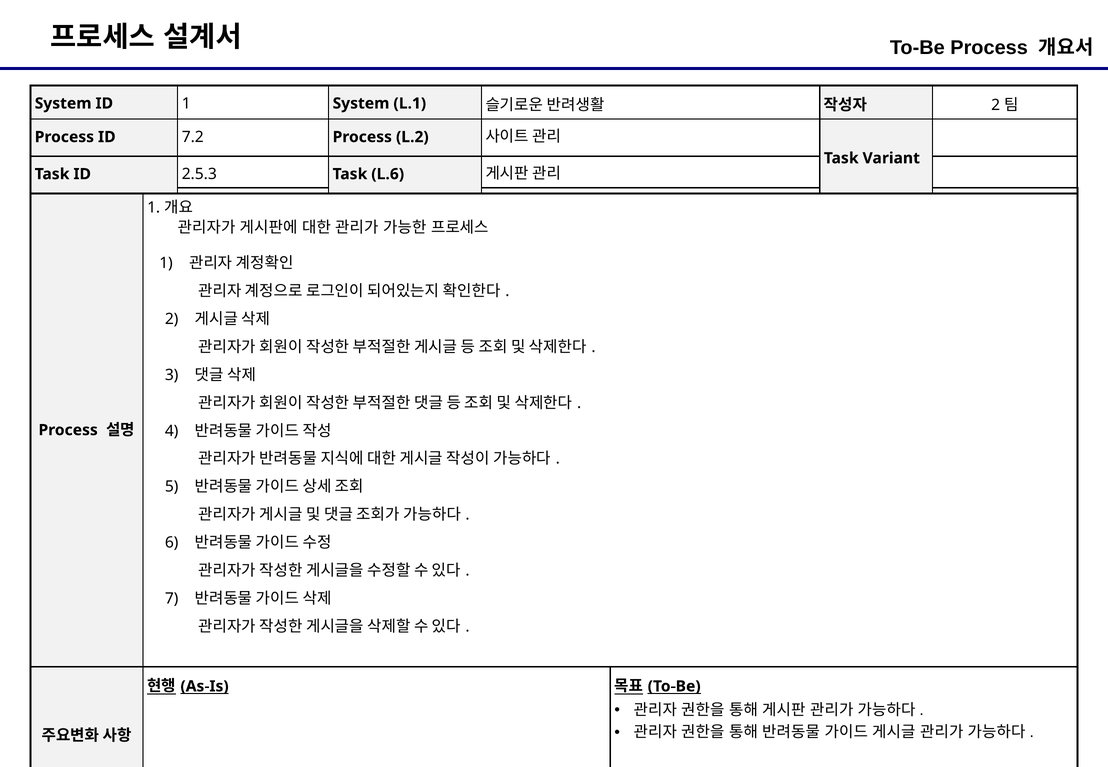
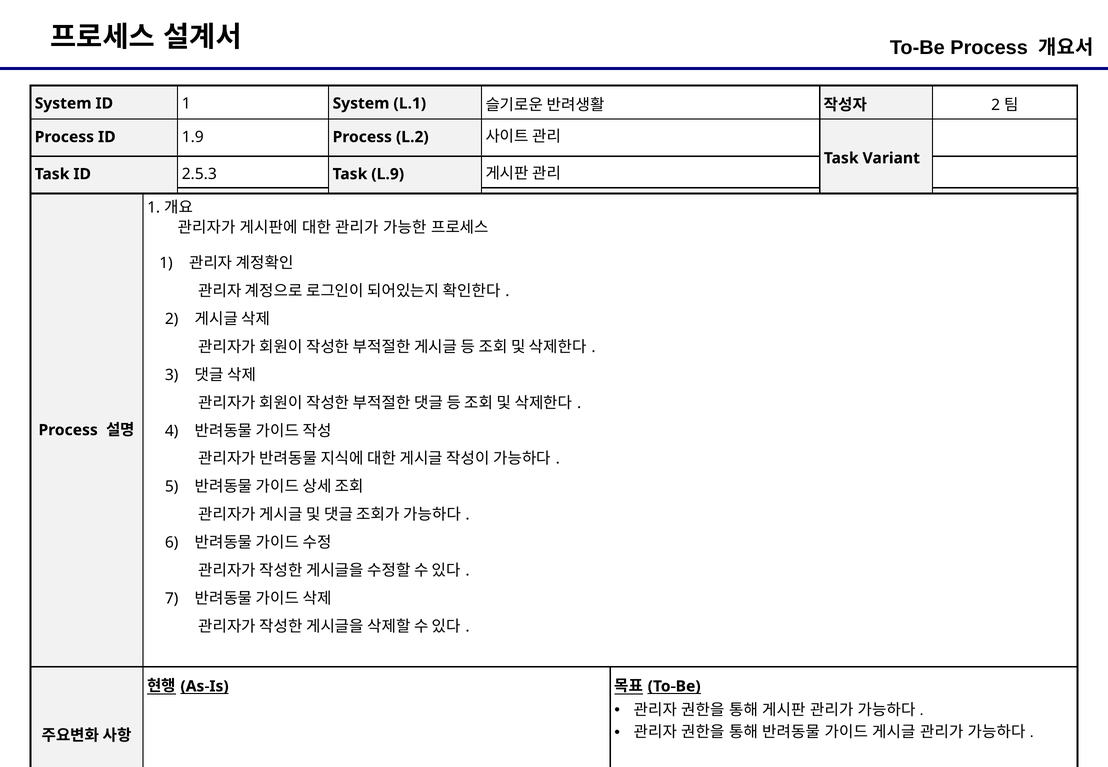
7.2: 7.2 -> 1.9 (193, 137)
L.6: L.6 -> L.9 (388, 174)
